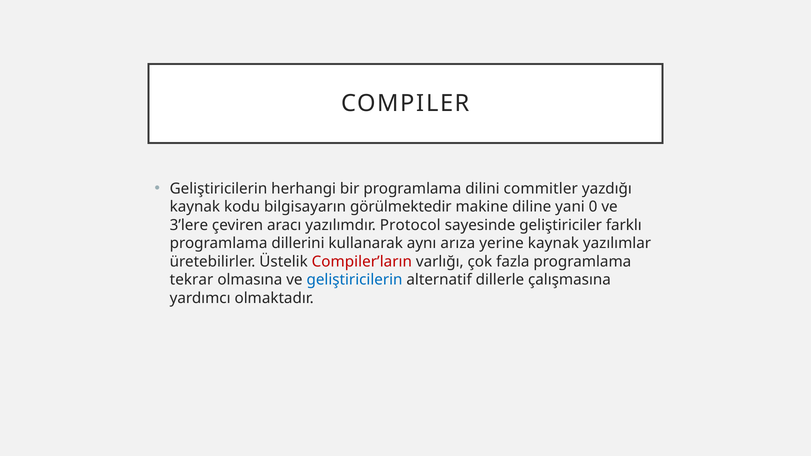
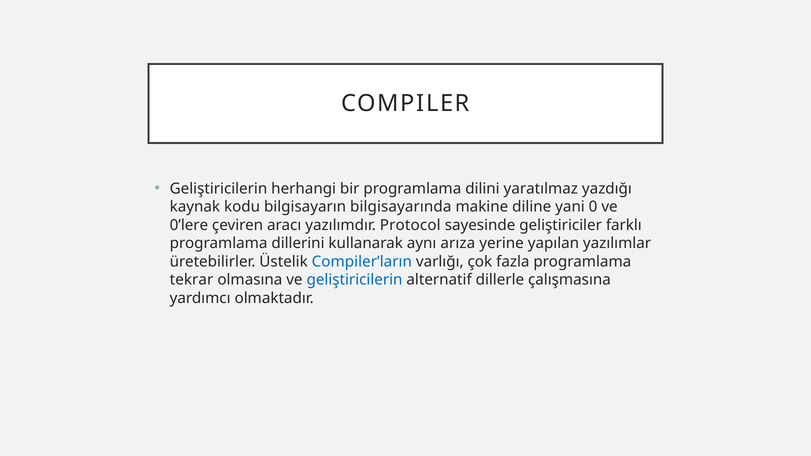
commitler: commitler -> yaratılmaz (541, 189)
görülmektedir: görülmektedir -> bilgisayarında (401, 207)
3’lere: 3’lere -> 0’lere (189, 225)
yerine kaynak: kaynak -> yapılan (553, 243)
Compiler’ların colour: red -> blue (362, 262)
